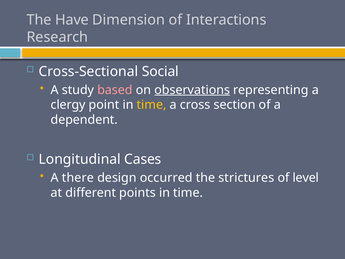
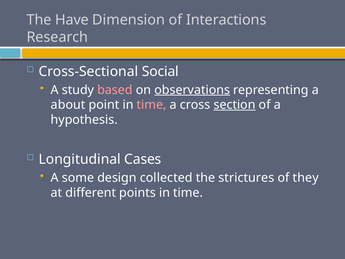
clergy: clergy -> about (68, 105)
time colour: yellow -> pink (152, 105)
section underline: none -> present (235, 105)
dependent: dependent -> hypothesis (84, 120)
there: there -> some (78, 177)
occurred: occurred -> collected (166, 177)
level: level -> they (306, 177)
